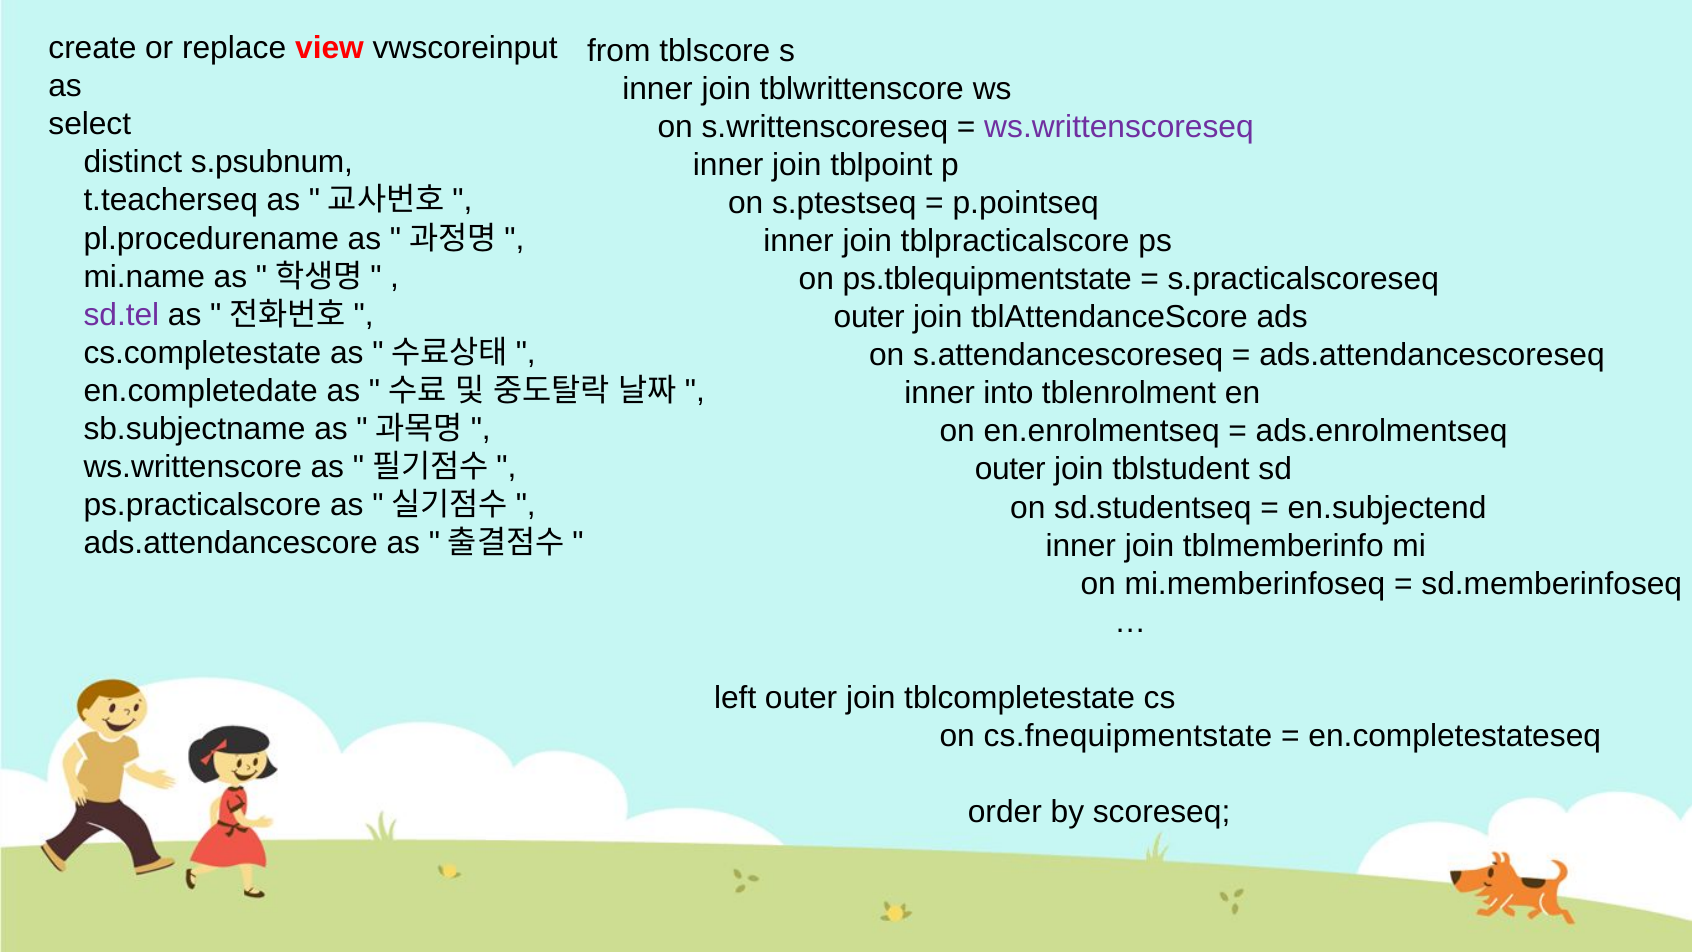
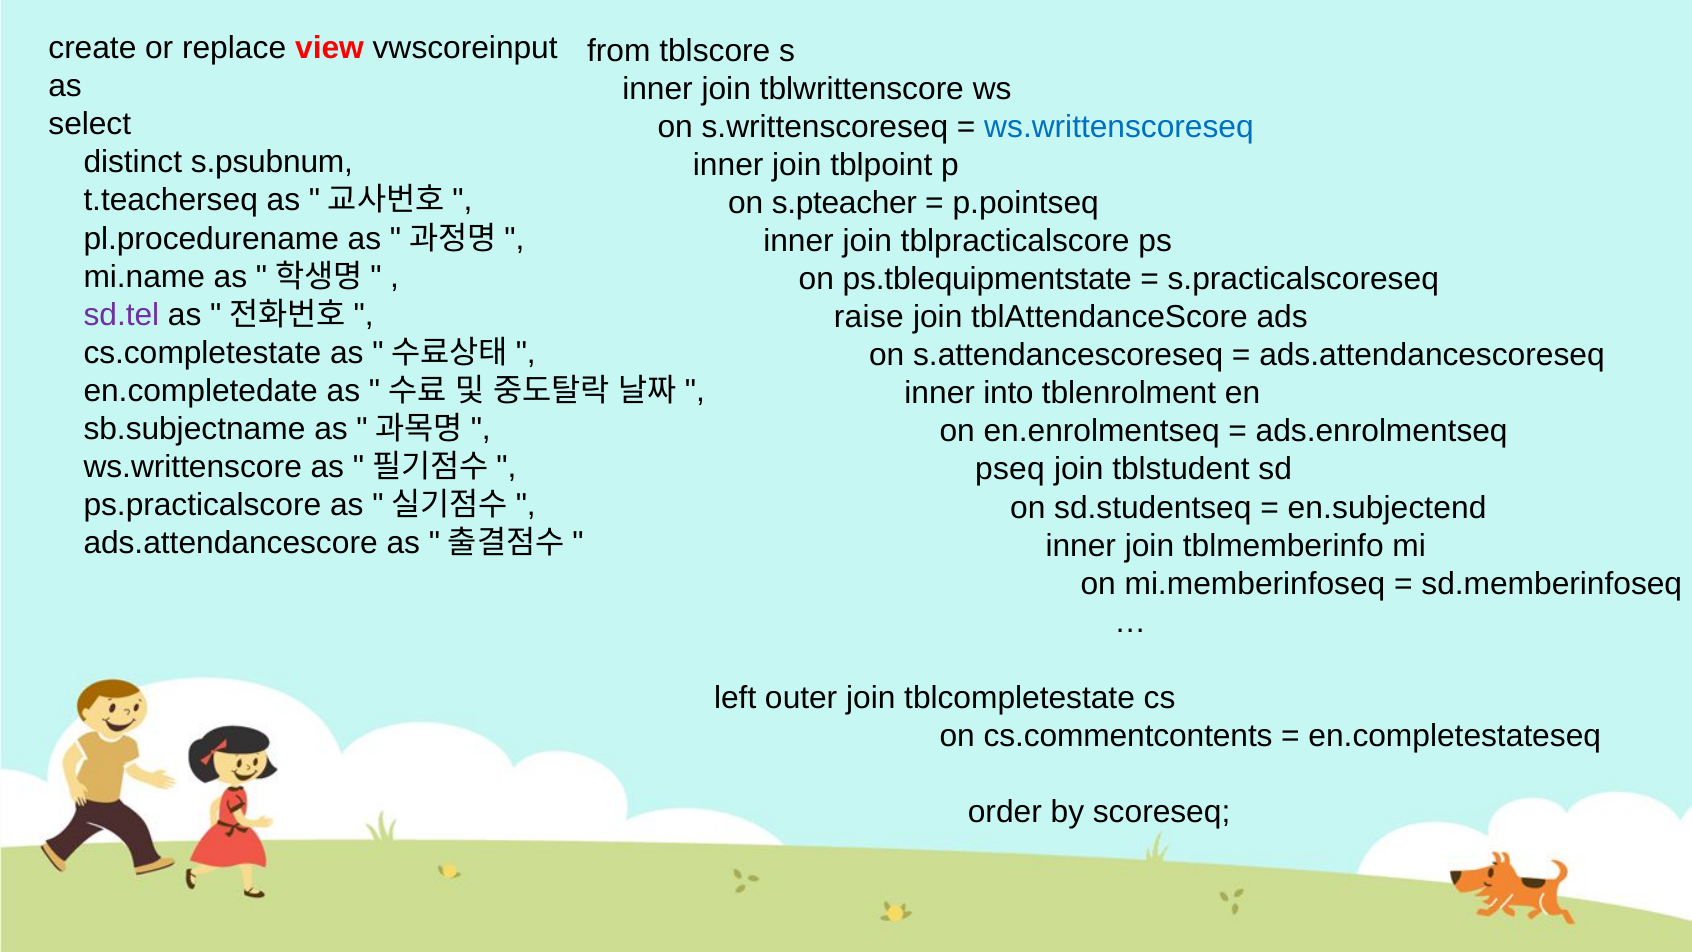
ws.writtenscoreseq colour: purple -> blue (1119, 127)
s.ptestseq: s.ptestseq -> s.pteacher (844, 203)
outer: outer -> raise (869, 317)
outer: outer -> pseq (1010, 469)
cs.fnequipmentstate: cs.fnequipmentstate -> cs.commentcontents (1128, 736)
